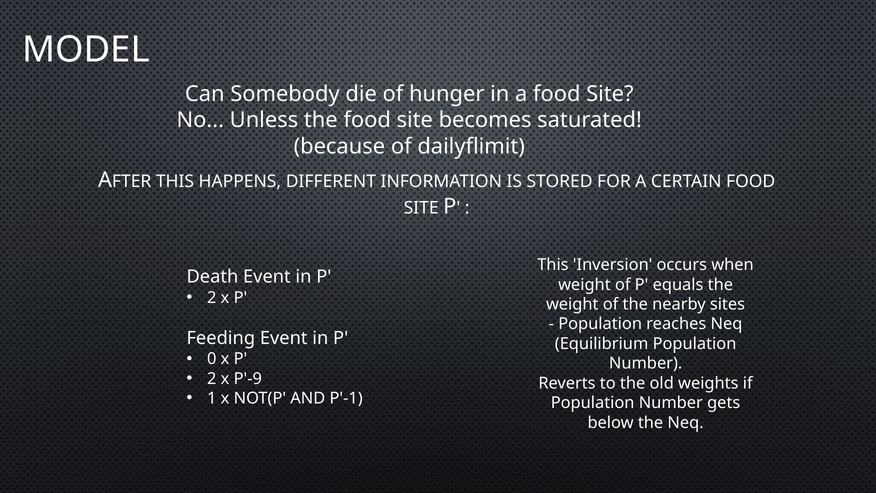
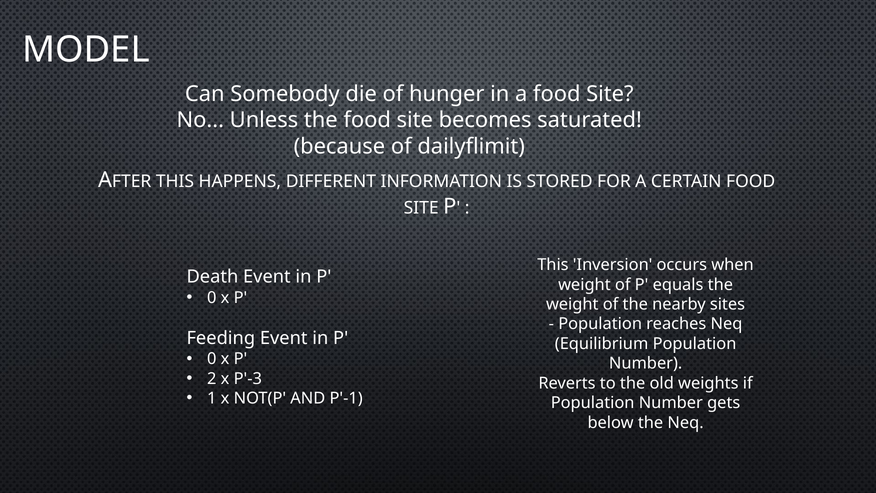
2: 2 -> 0 (212, 297)
P'-9: P'-9 -> P'-3 (248, 379)
